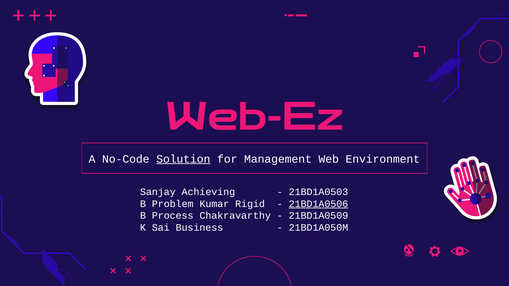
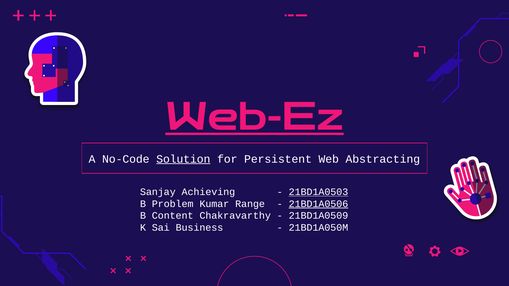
Web-Ez underline: none -> present (255, 117)
Management: Management -> Persistent (278, 159)
Environment: Environment -> Abstracting (383, 159)
21BD1A0503 underline: none -> present (318, 192)
Rigid: Rigid -> Range (250, 204)
Process: Process -> Content (173, 216)
